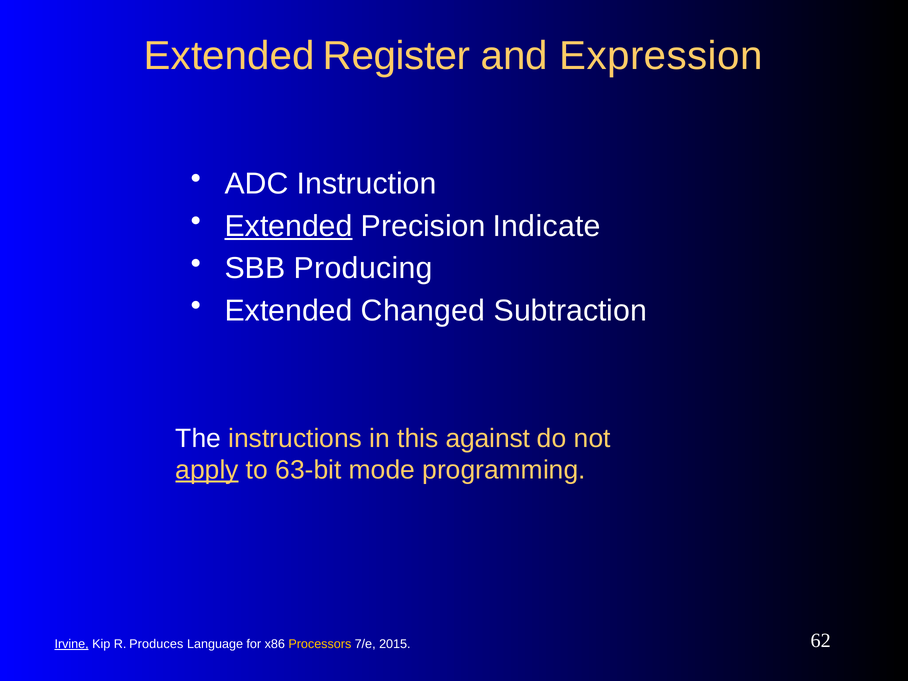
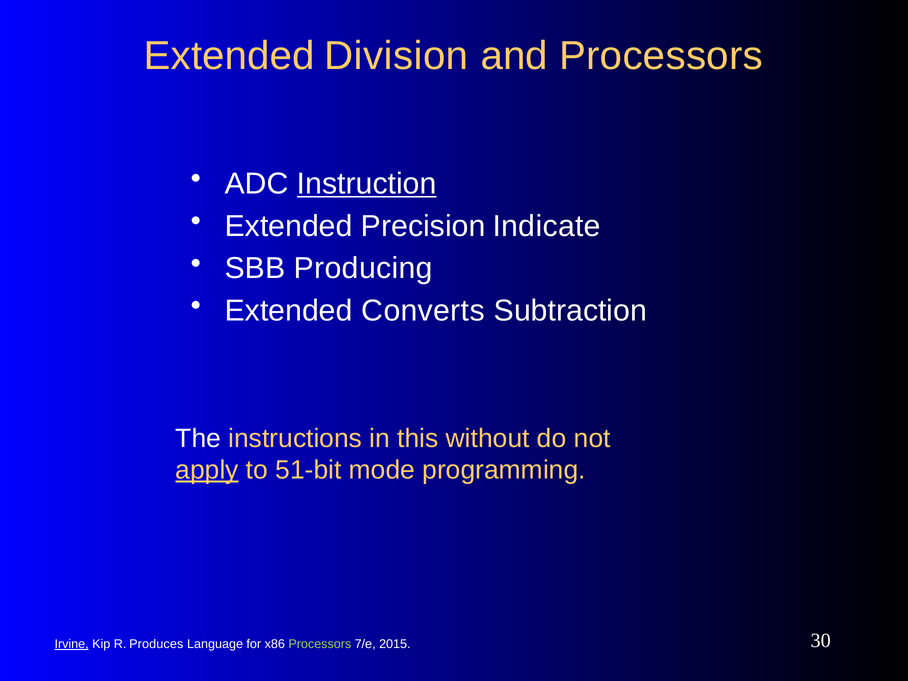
Register: Register -> Division (396, 56)
and Expression: Expression -> Processors (661, 56)
Instruction underline: none -> present (367, 184)
Extended underline: present -> none (289, 226)
Changed: Changed -> Converts (423, 311)
against: against -> without (488, 438)
63-bit: 63-bit -> 51-bit (308, 470)
Processors colour: yellow -> light green (320, 644)
62: 62 -> 30 (821, 641)
